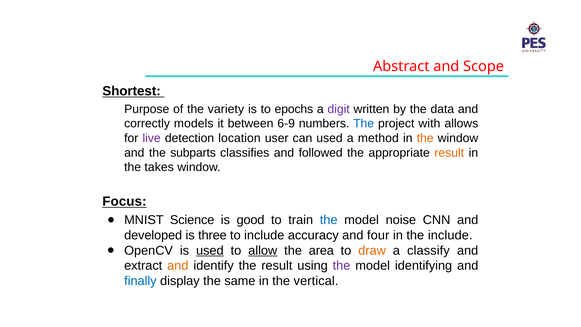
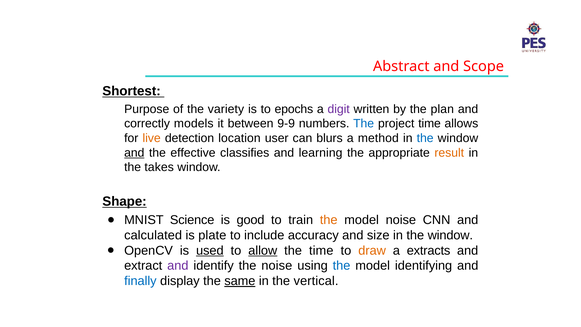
data: data -> plan (442, 109)
6-9: 6-9 -> 9-9 (286, 124)
project with: with -> time (430, 124)
live colour: purple -> orange (152, 138)
can used: used -> blurs (330, 138)
the colour: orange -> blue (425, 138)
and underline: none -> present (134, 153)
subparts: subparts -> effective (193, 153)
followed: followed -> learning (321, 153)
Focus: Focus -> Shape (125, 201)
the colour: blue -> orange (329, 220)
developed: developed -> calculated (153, 235)
three: three -> plate (212, 235)
four: four -> size (378, 235)
include: include -> window (450, 235)
the area: area -> time (321, 250)
classify: classify -> extracts (429, 250)
and colour: orange -> purple (178, 266)
the result: result -> noise (277, 266)
the colour: purple -> blue (342, 266)
same underline: none -> present (240, 281)
